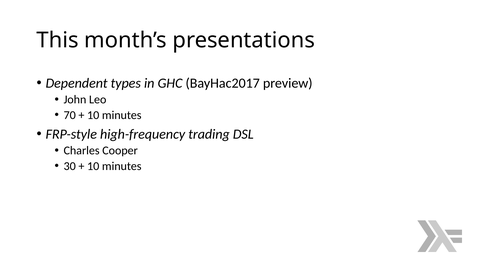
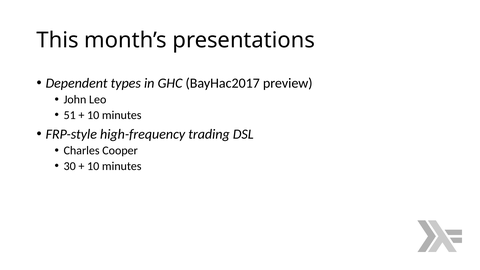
70: 70 -> 51 (70, 115)
